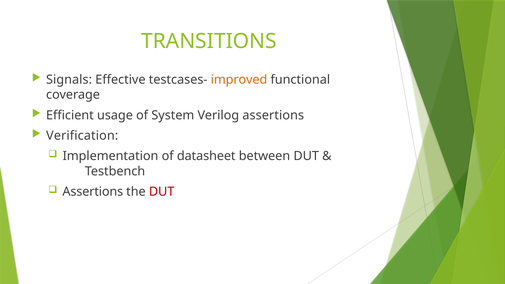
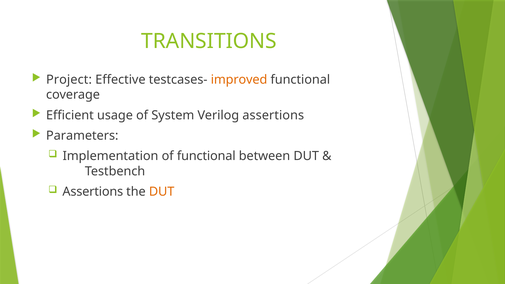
Signals: Signals -> Project (69, 80)
Verification: Verification -> Parameters (82, 136)
of datasheet: datasheet -> functional (206, 156)
DUT colour: red -> orange (162, 192)
